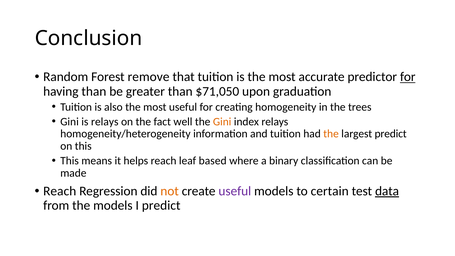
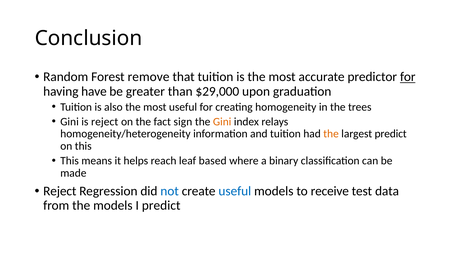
having than: than -> have (94, 91)
$71,050: $71,050 -> $29,000 (217, 91)
is relays: relays -> reject (105, 122)
well: well -> sign (183, 122)
Reach: Reach -> Reject (60, 191)
not colour: orange -> blue (170, 191)
useful colour: purple -> blue (235, 191)
certain: certain -> receive (330, 191)
data underline: present -> none (387, 191)
